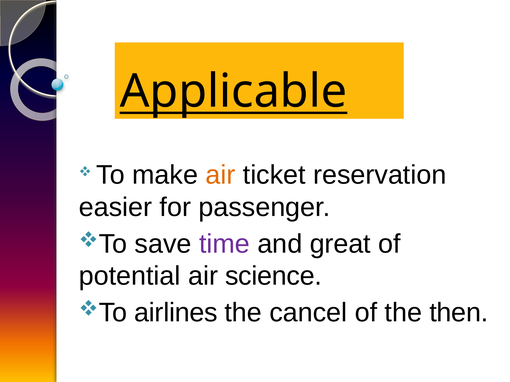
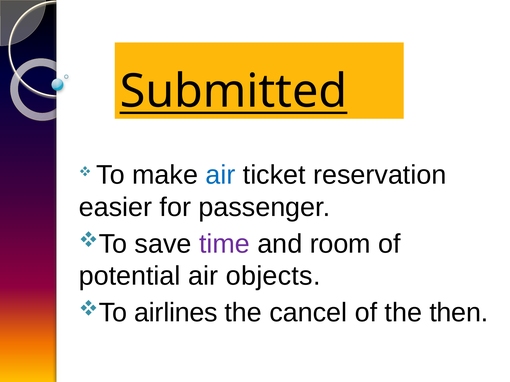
Applicable: Applicable -> Submitted (233, 92)
air colour: orange -> blue (220, 175)
great: great -> room (340, 244)
science: science -> objects (273, 276)
